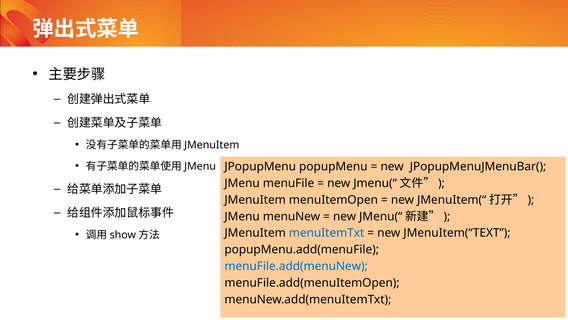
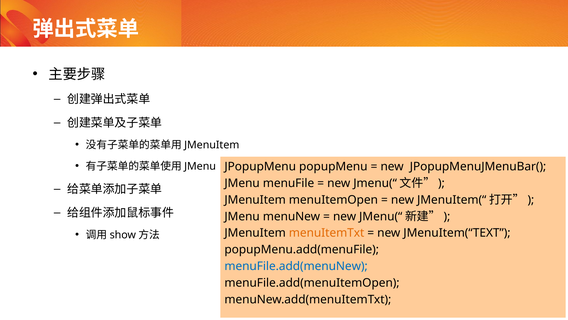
menuItemTxt colour: blue -> orange (327, 233)
